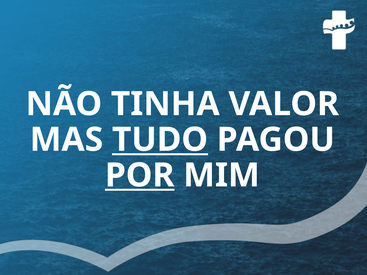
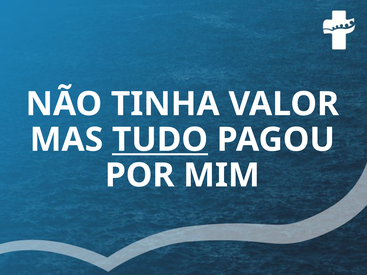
POR underline: present -> none (140, 176)
